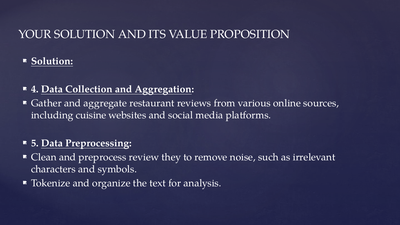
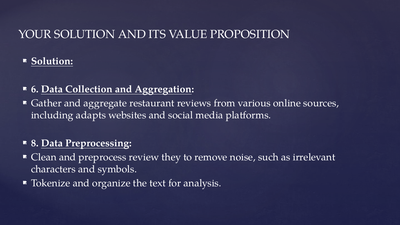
4: 4 -> 6 (35, 89)
cuisine: cuisine -> adapts (91, 115)
5: 5 -> 8 (35, 143)
